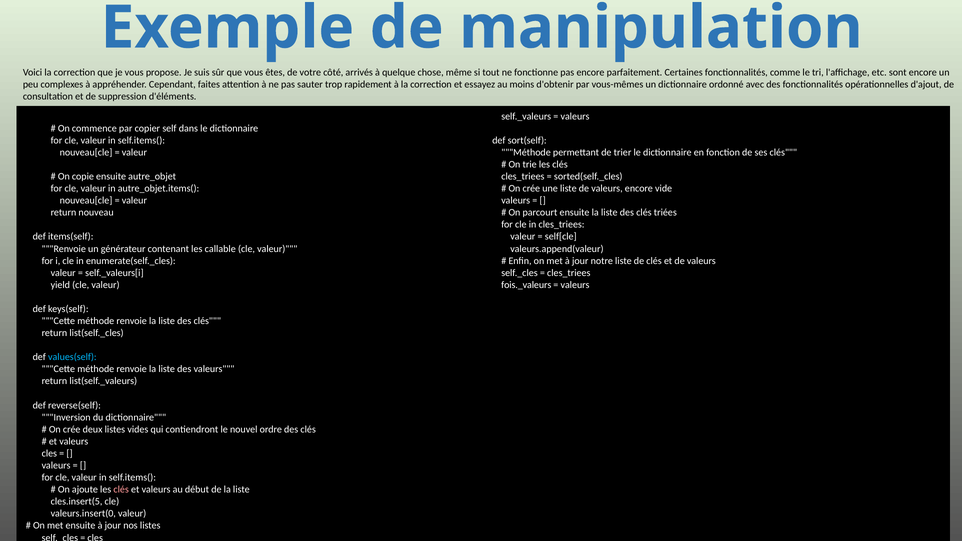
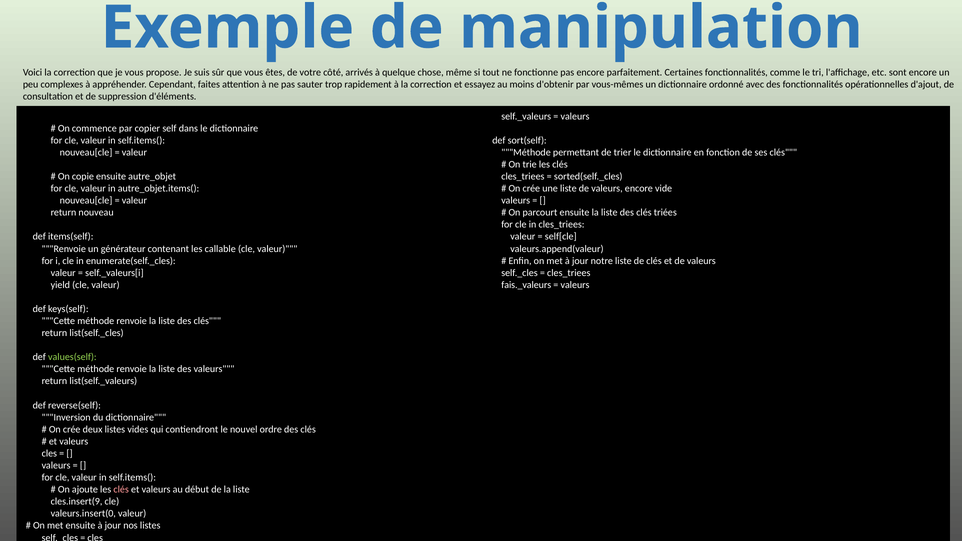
fois._valeurs: fois._valeurs -> fais._valeurs (526, 285)
values(self colour: light blue -> light green (72, 357)
cles.insert(5: cles.insert(5 -> cles.insert(9 (77, 502)
